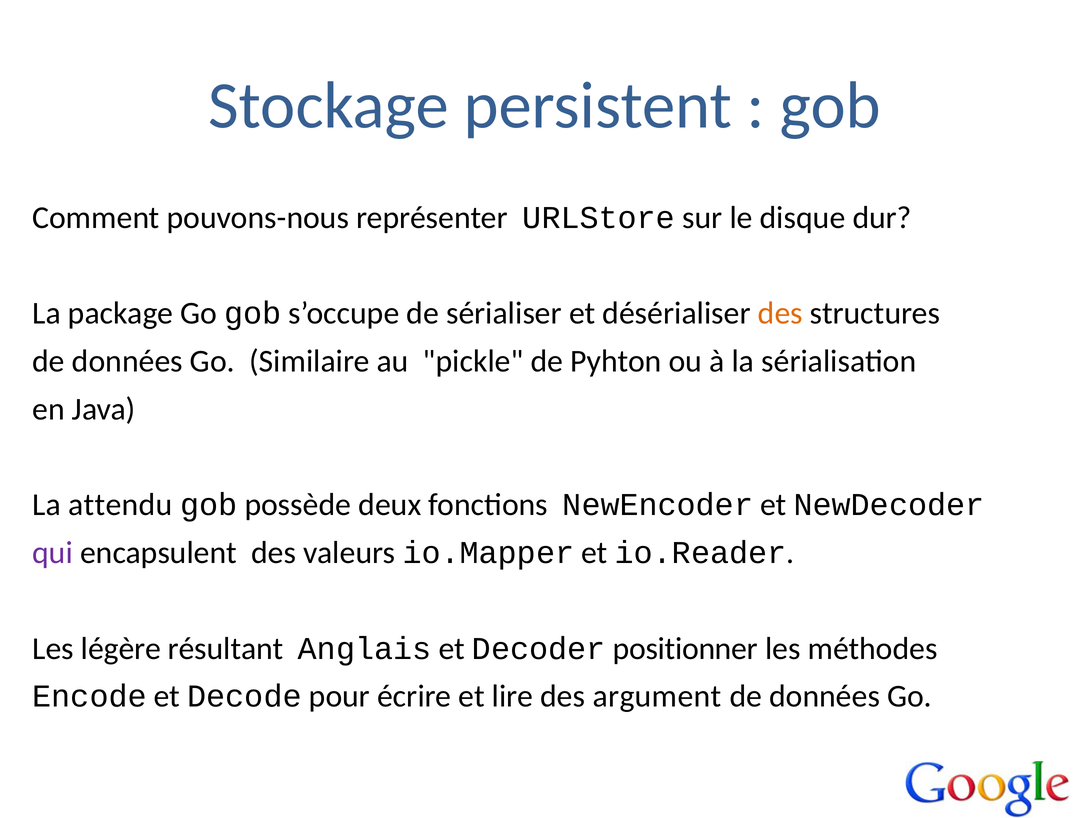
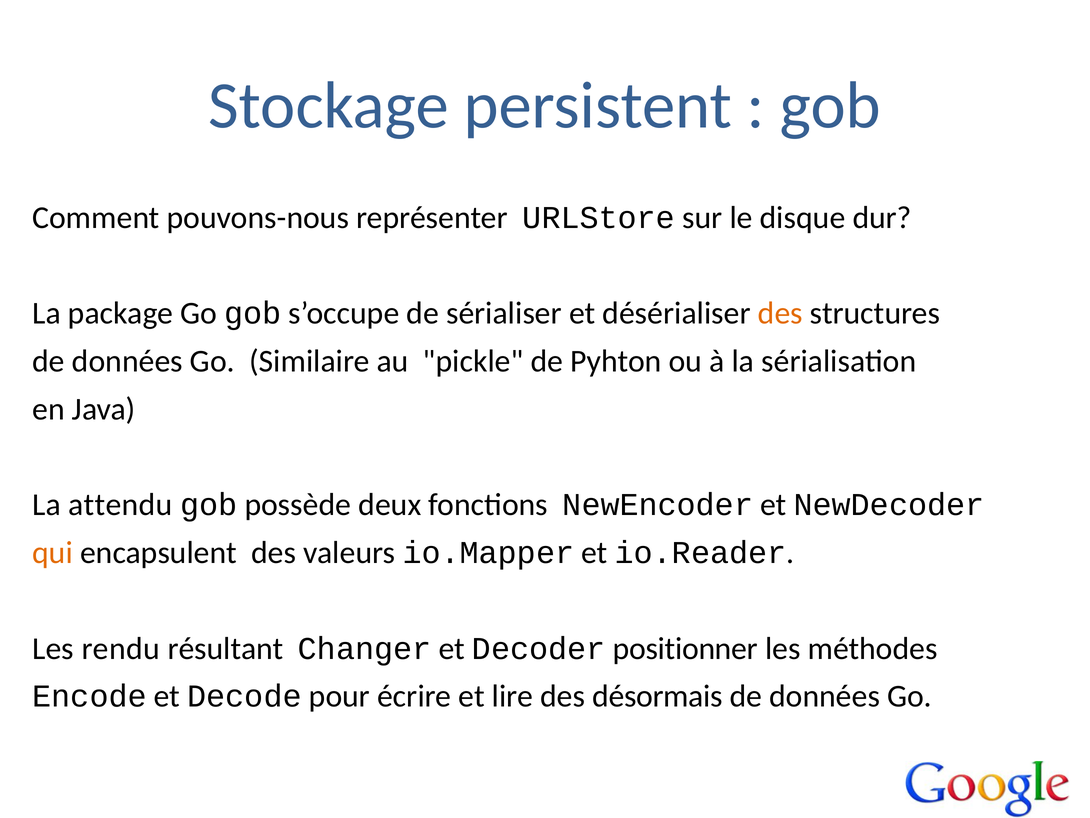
qui colour: purple -> orange (53, 552)
légère: légère -> rendu (121, 648)
Anglais: Anglais -> Changer (365, 648)
argument: argument -> désormais (657, 696)
